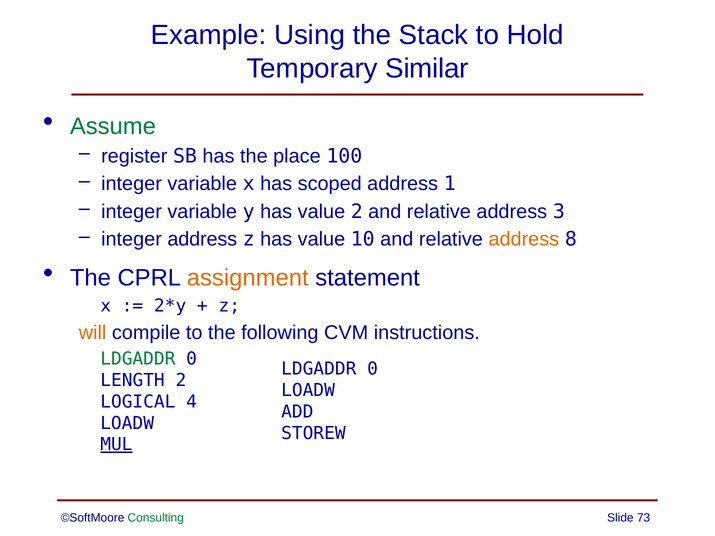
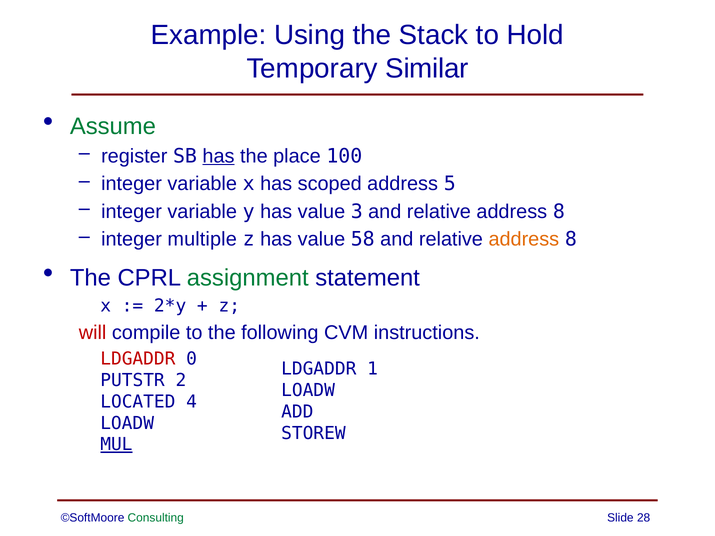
has underline: none -> present (219, 156)
1: 1 -> 5 (450, 184)
value 2: 2 -> 3 (357, 212)
3: 3 -> 8 (559, 212)
integer address: address -> multiple (202, 240)
10: 10 -> 58 (363, 240)
assignment colour: orange -> green (248, 278)
will colour: orange -> red (93, 333)
LDGADDR colour: green -> red (138, 359)
0: 0 -> 1 (373, 369)
LENGTH: LENGTH -> PUTSTR (133, 380)
LOGICAL: LOGICAL -> LOCATED (138, 402)
73: 73 -> 28 (644, 518)
